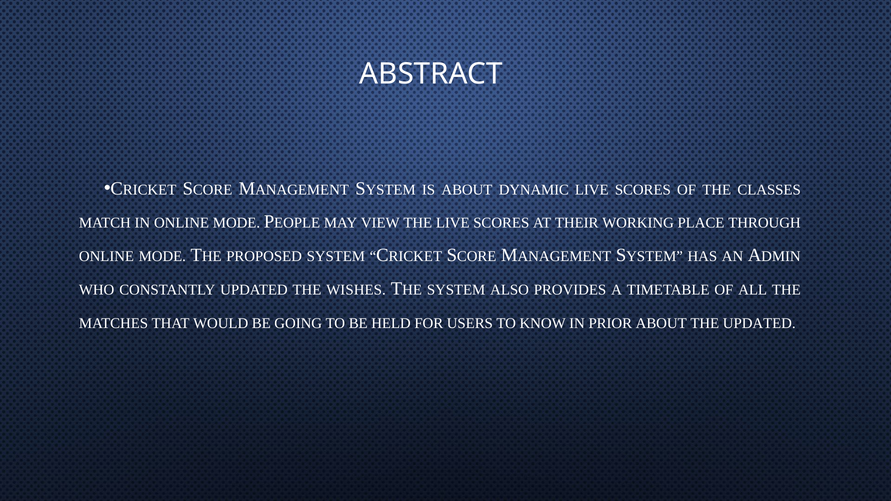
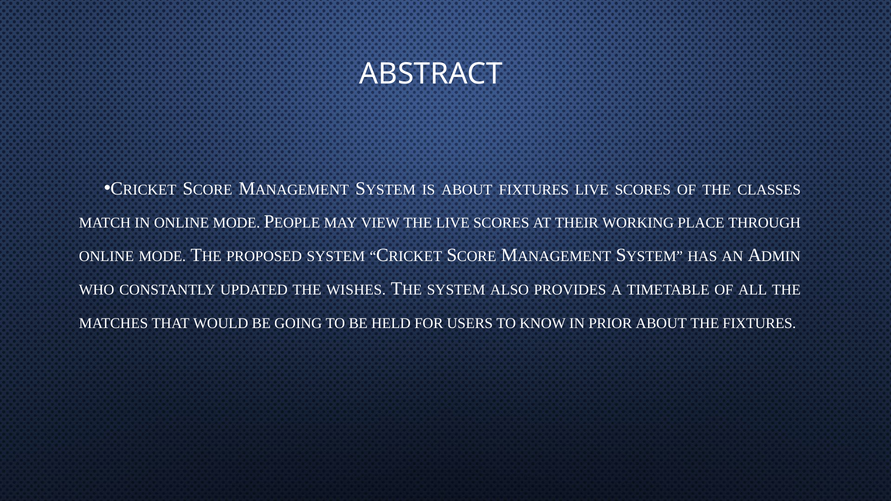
ABOUT DYNAMIC: DYNAMIC -> FIXTURES (534, 190)
THE UPDATED: UPDATED -> FIXTURES (759, 323)
